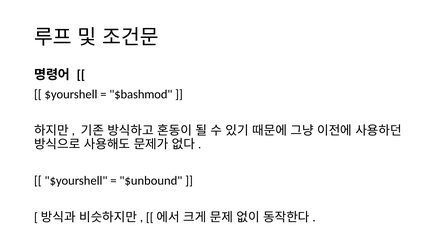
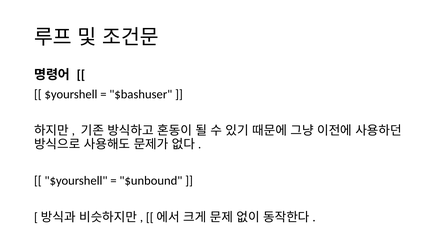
$bashmod: $bashmod -> $bashuser (141, 95)
